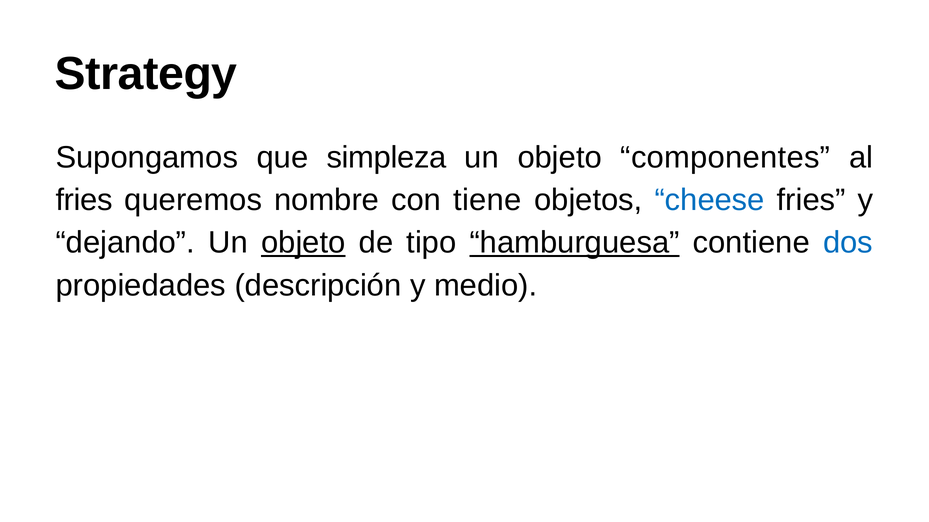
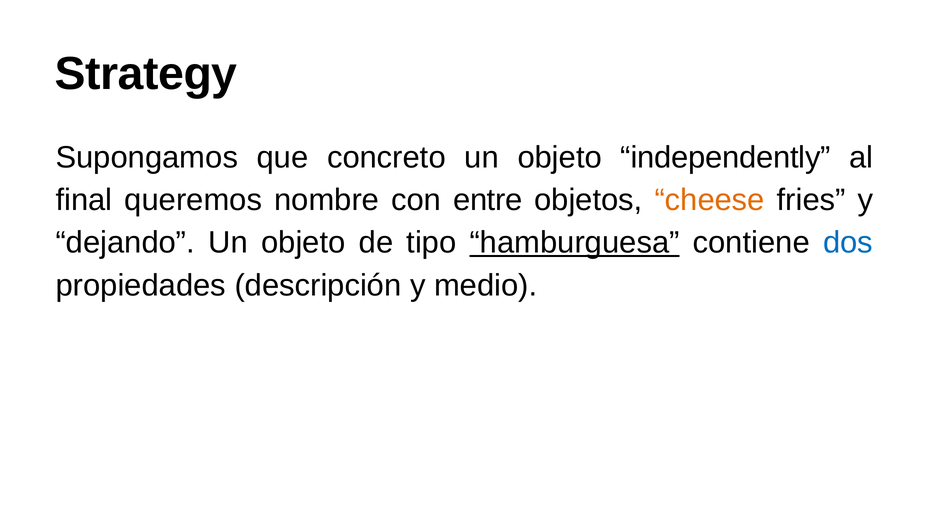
simpleza: simpleza -> concreto (386, 158)
componentes: componentes -> independently (726, 158)
fries: fries -> final (84, 200)
tiene: tiene -> entre (488, 200)
cheese colour: blue -> orange (710, 200)
objeto underline: present -> none (303, 243)
